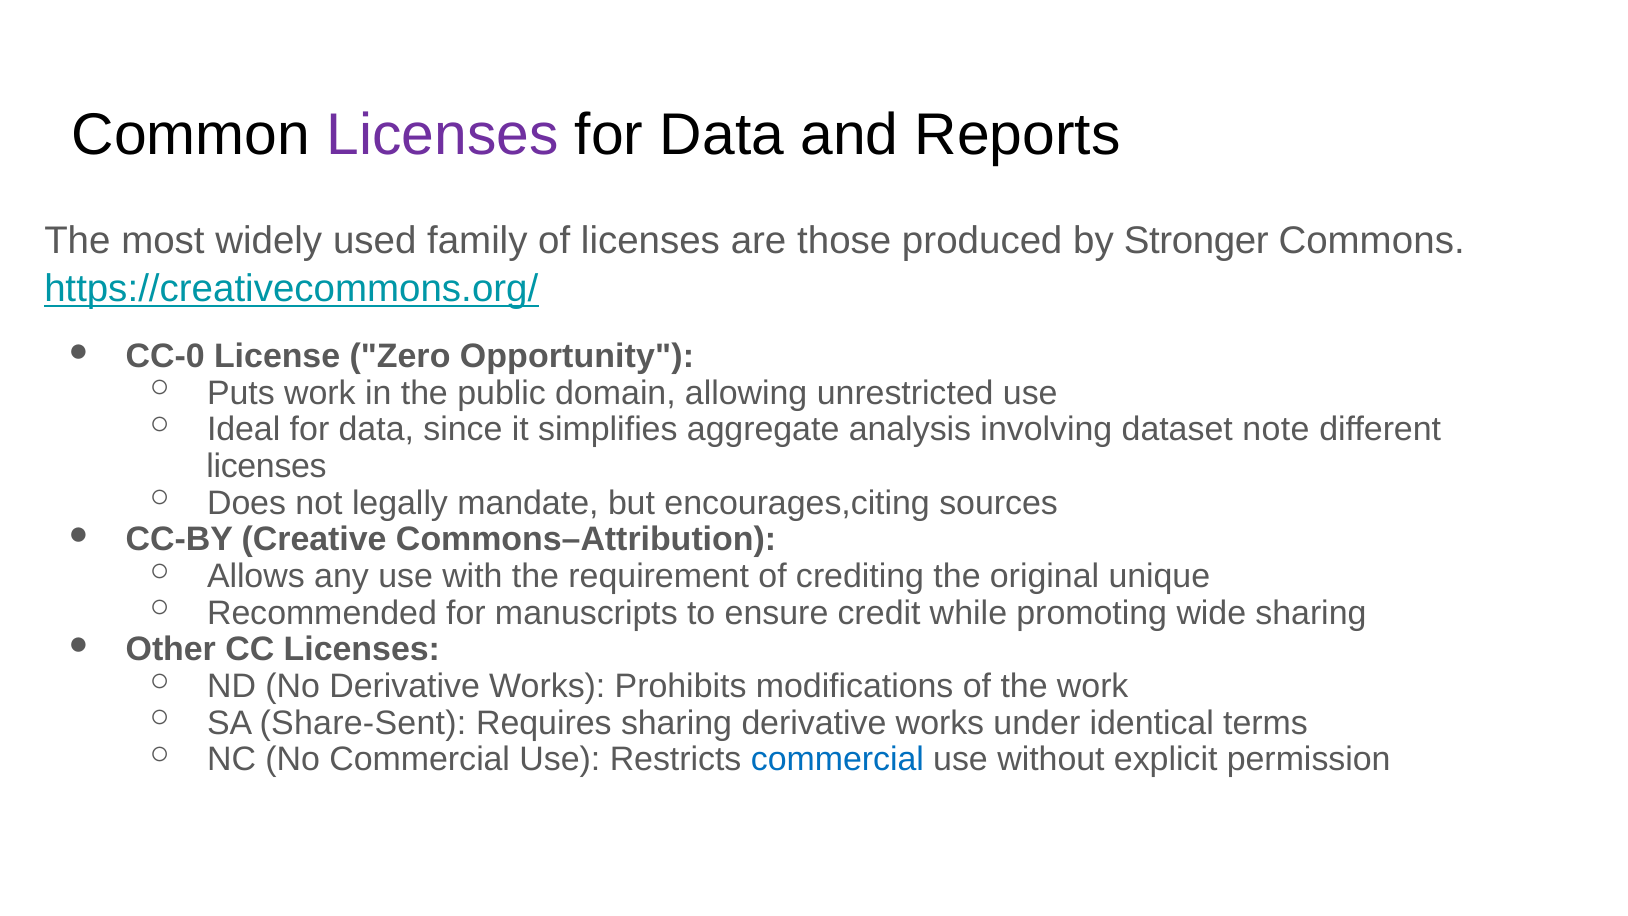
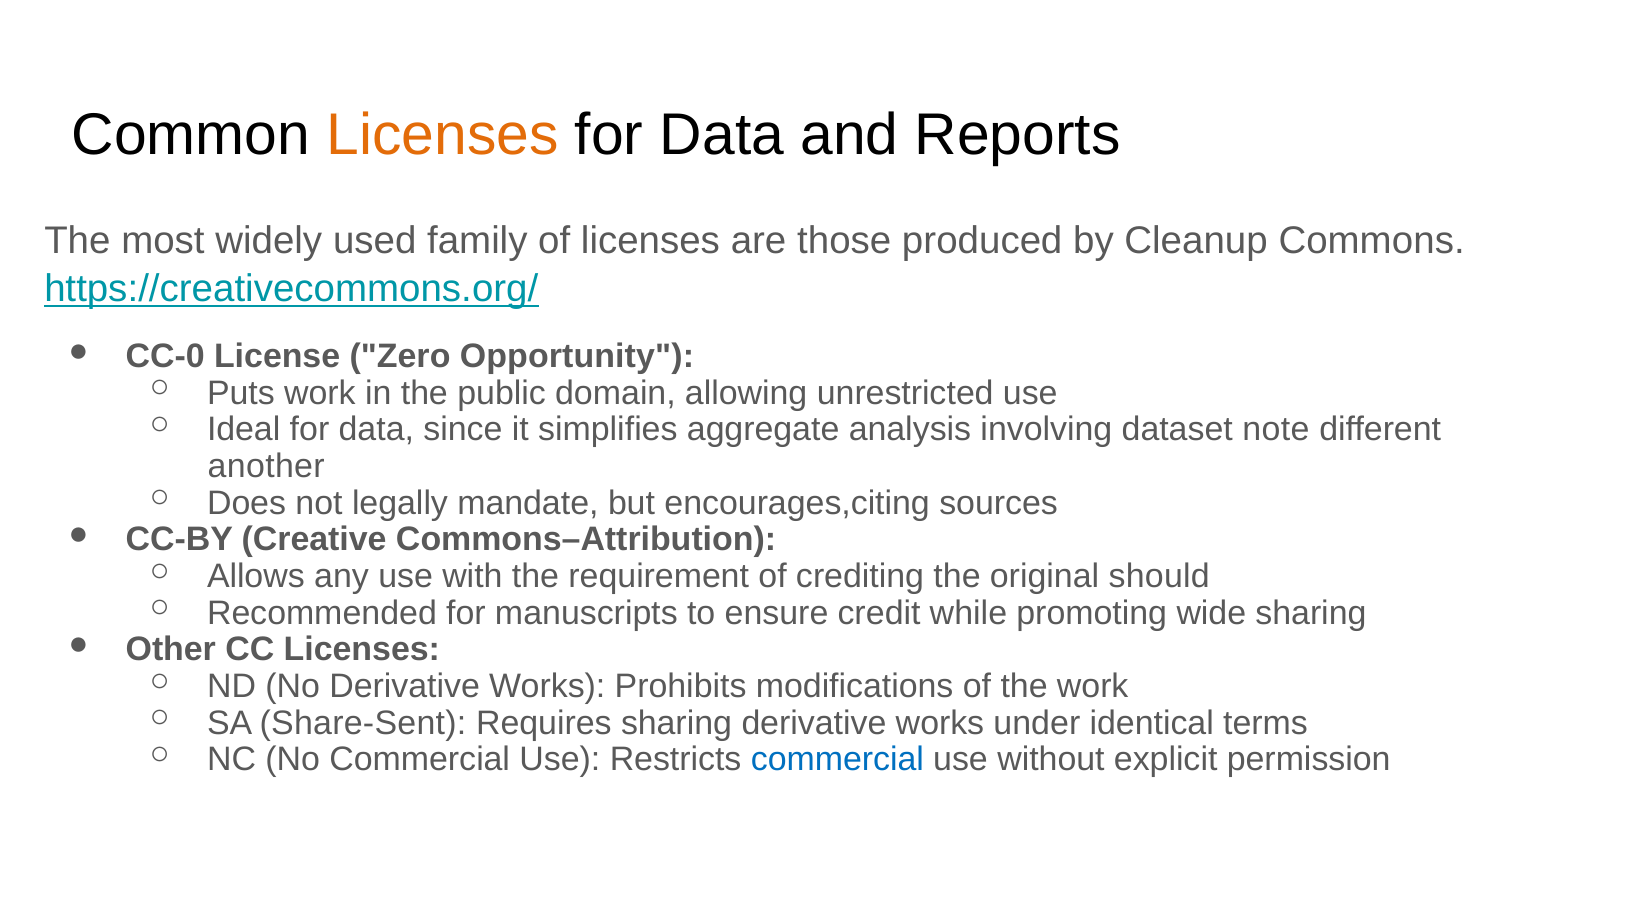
Licenses colour: purple -> orange (443, 135)
Stronger: Stronger -> Cleanup (1196, 241)
licenses: licenses -> another (266, 466)
unique: unique -> should (1159, 576)
